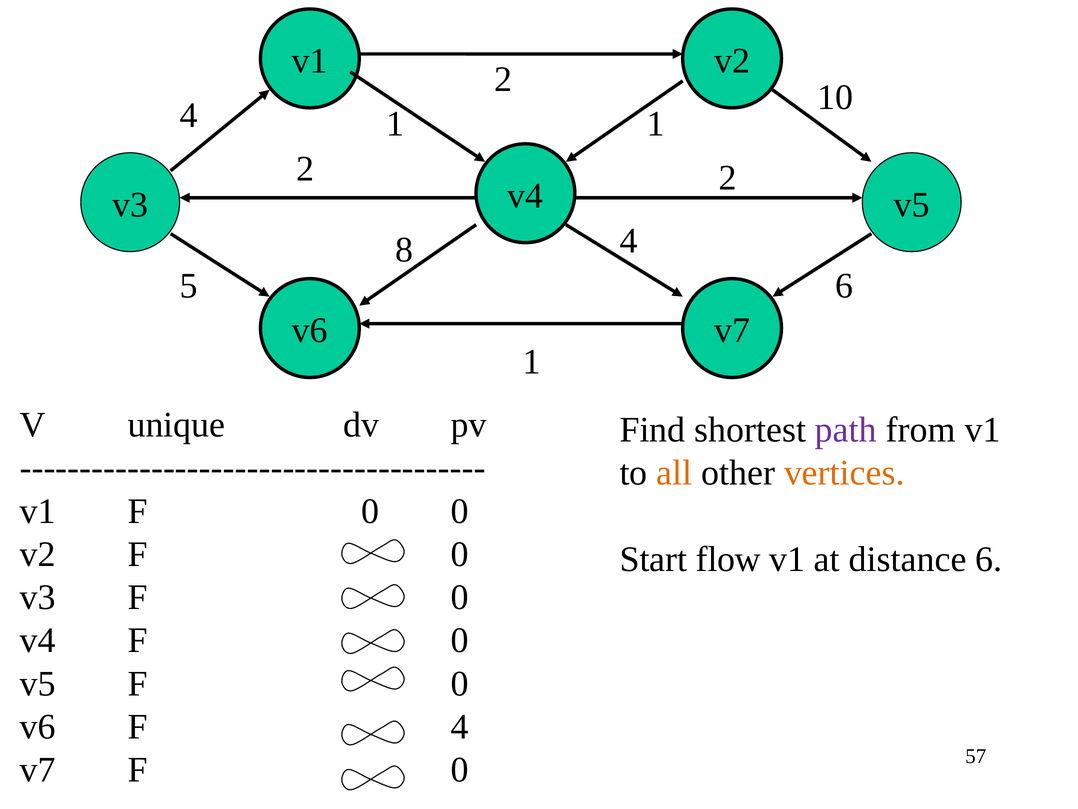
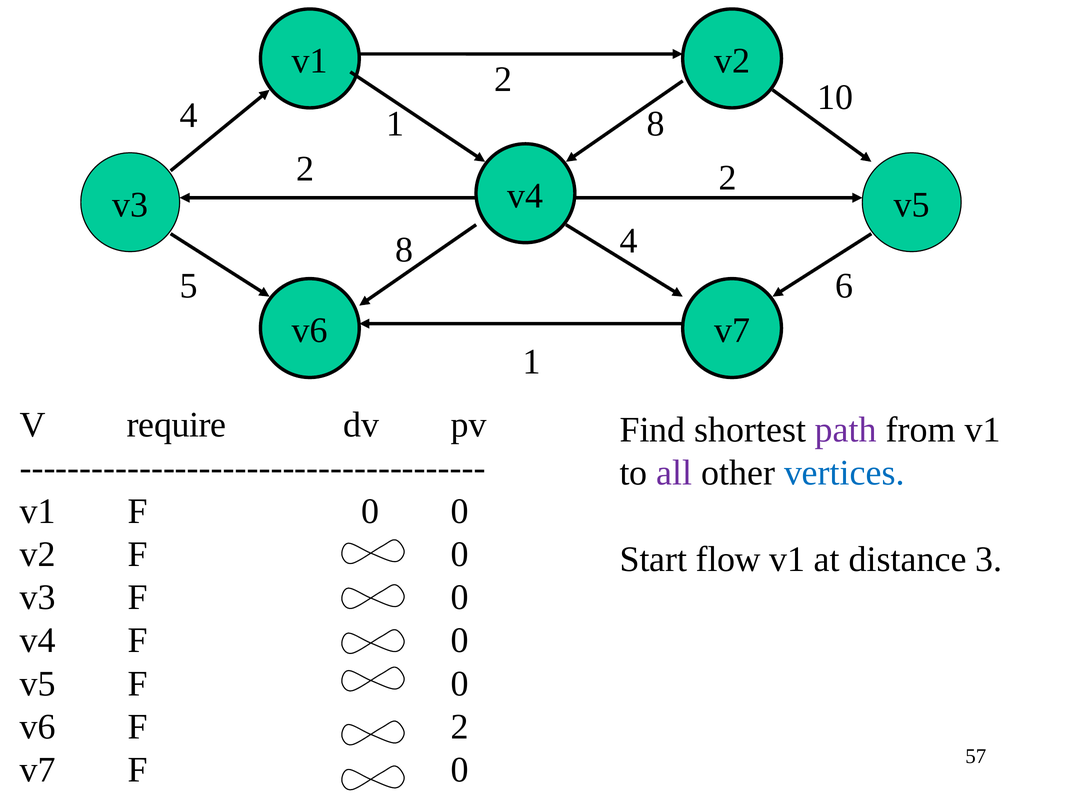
1 1: 1 -> 8 (656, 124)
unique: unique -> require (177, 425)
all colour: orange -> purple (674, 473)
vertices colour: orange -> blue (844, 473)
distance 6: 6 -> 3 (989, 559)
F 4: 4 -> 2 (460, 726)
